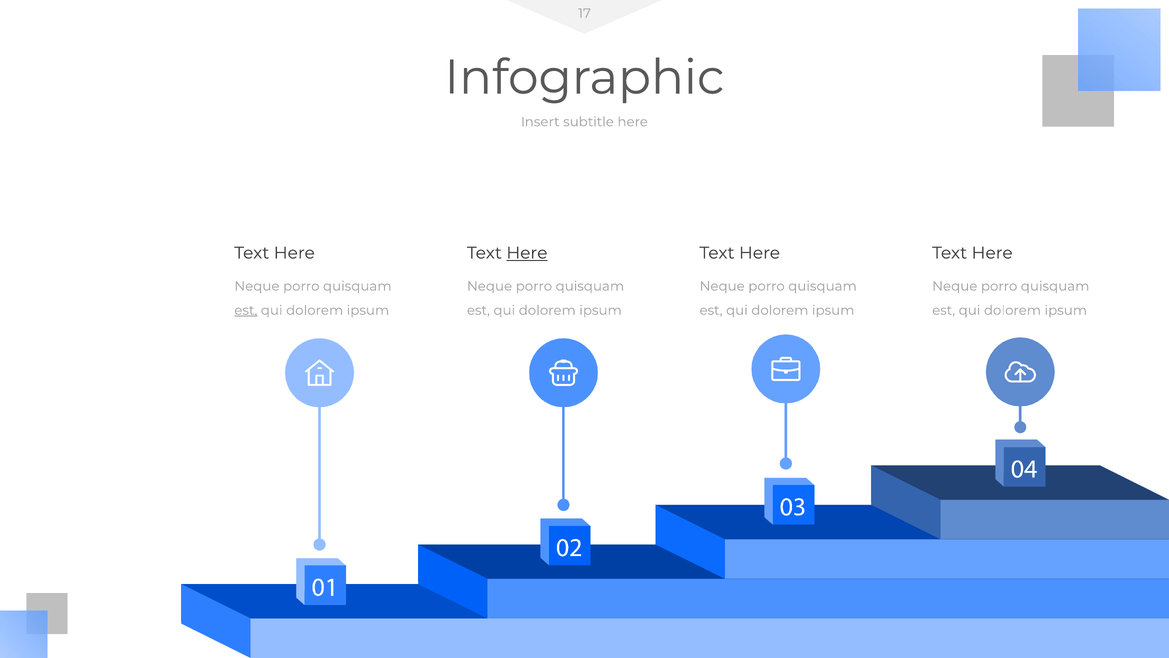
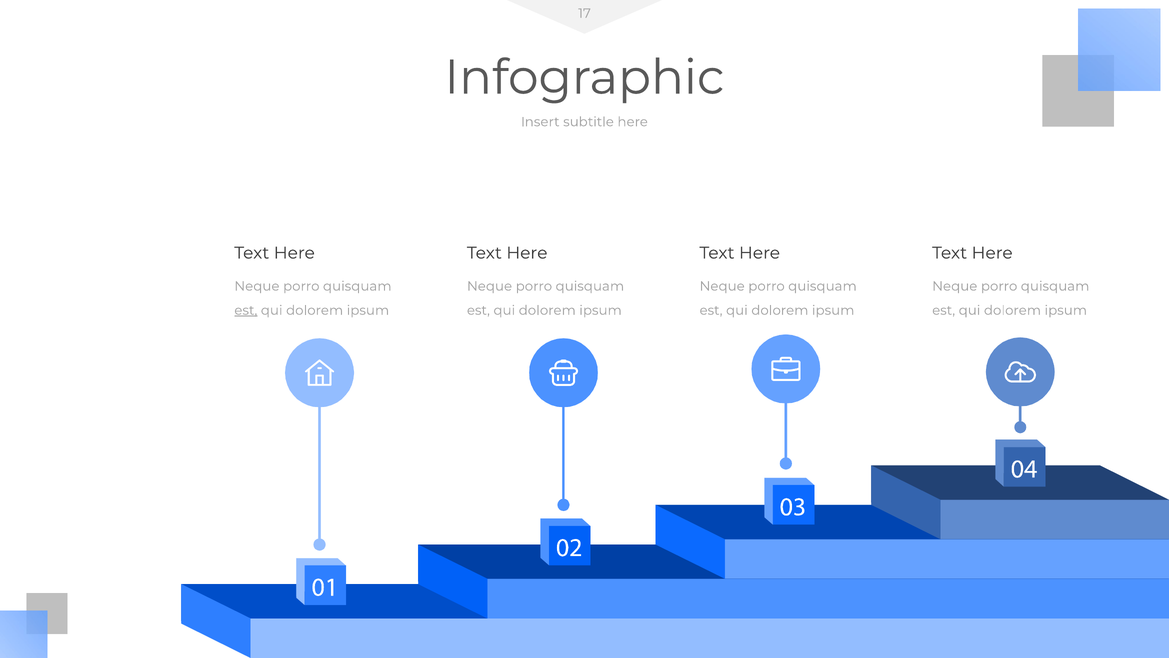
Here underline: present -> none (527, 253)
